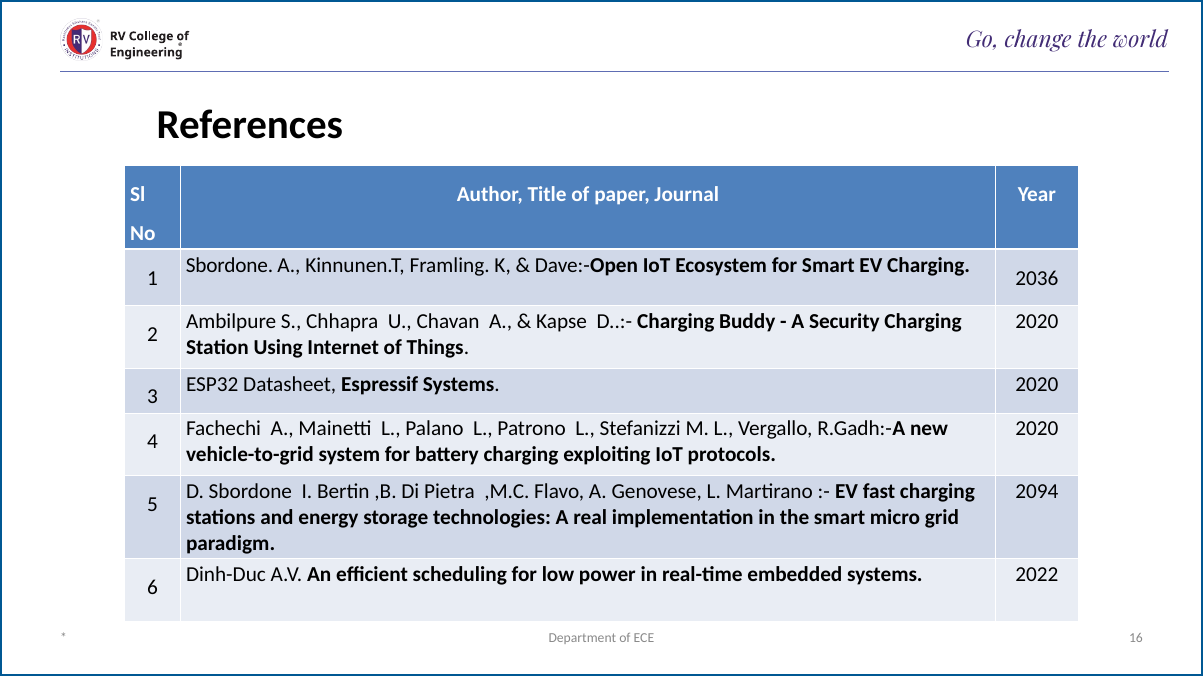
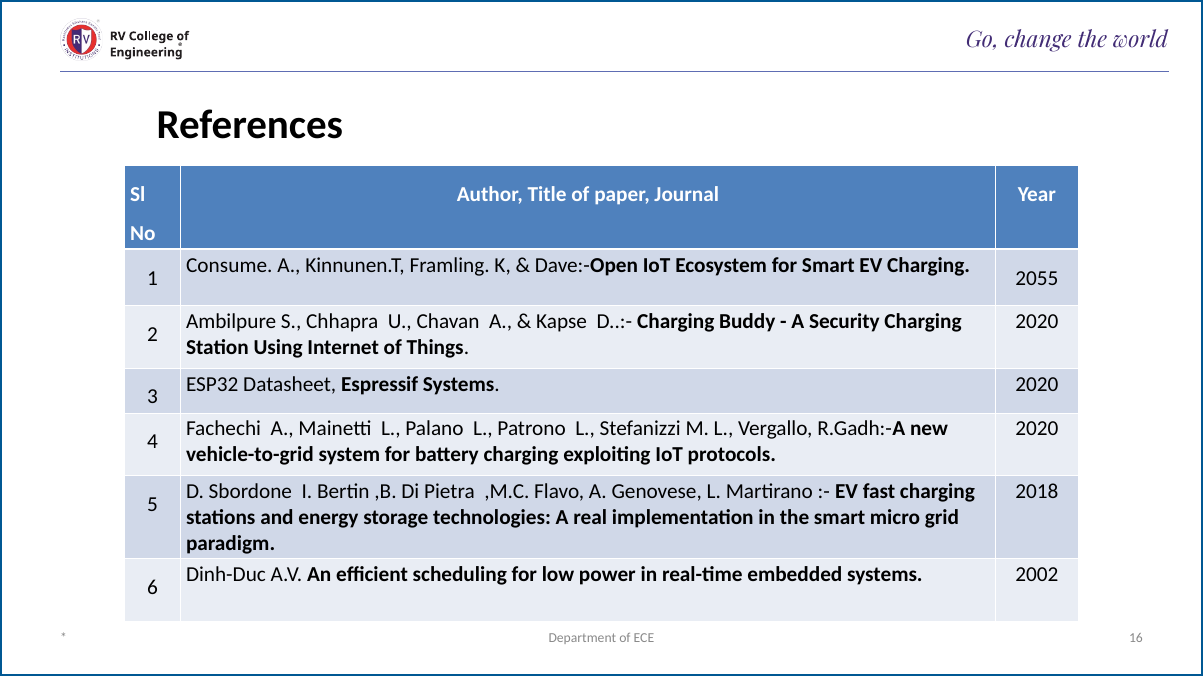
Sbordone: Sbordone -> Consume (229, 265)
2036: 2036 -> 2055 (1037, 278)
2094: 2094 -> 2018 (1037, 492)
2022: 2022 -> 2002 (1037, 575)
